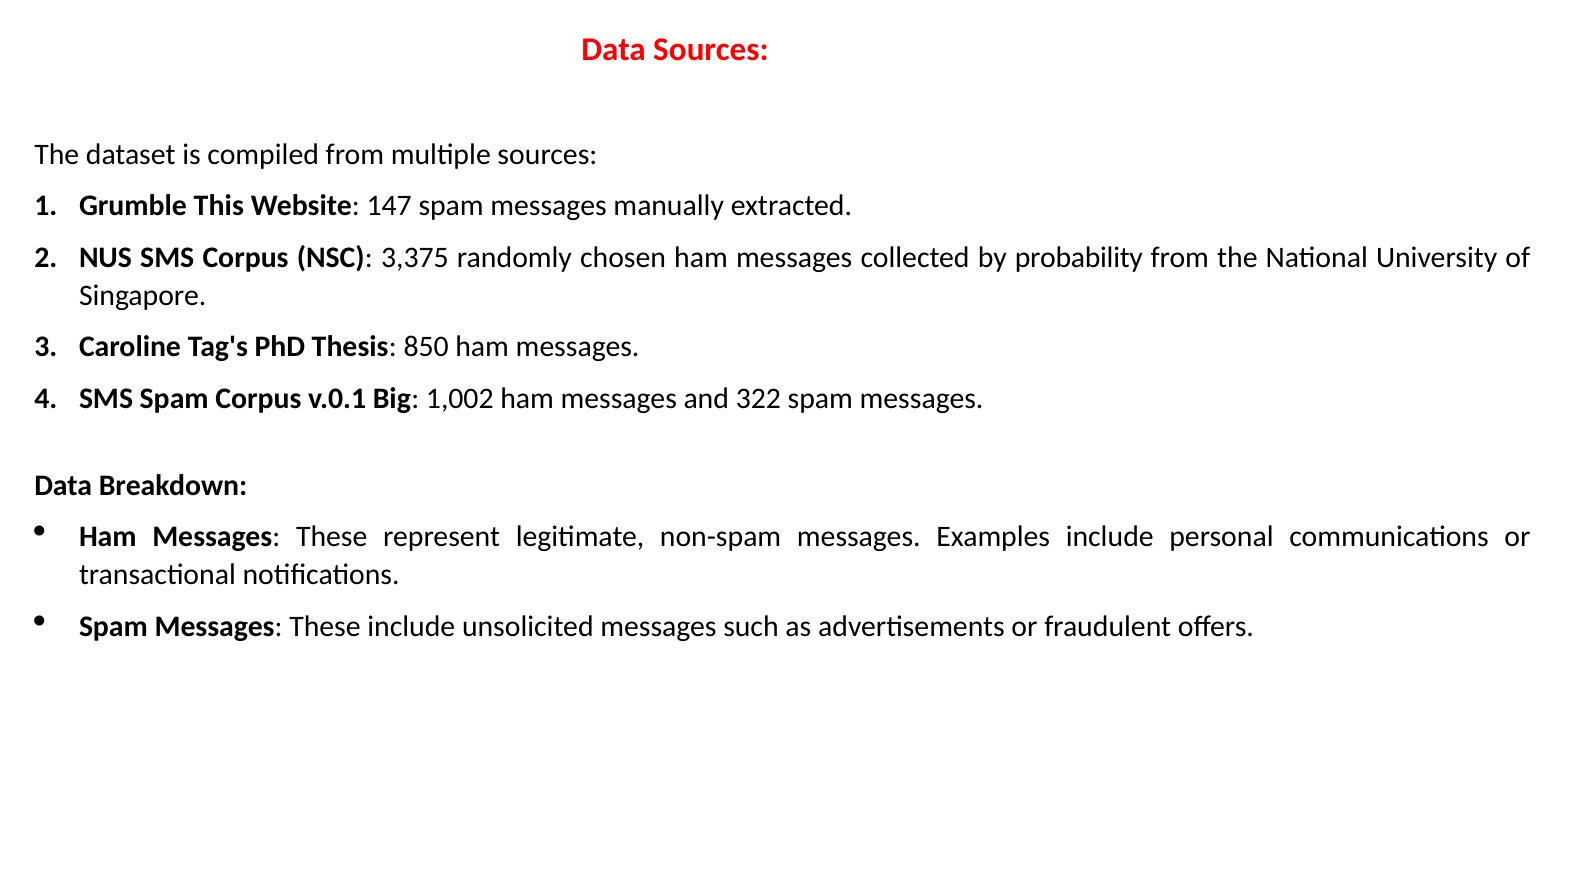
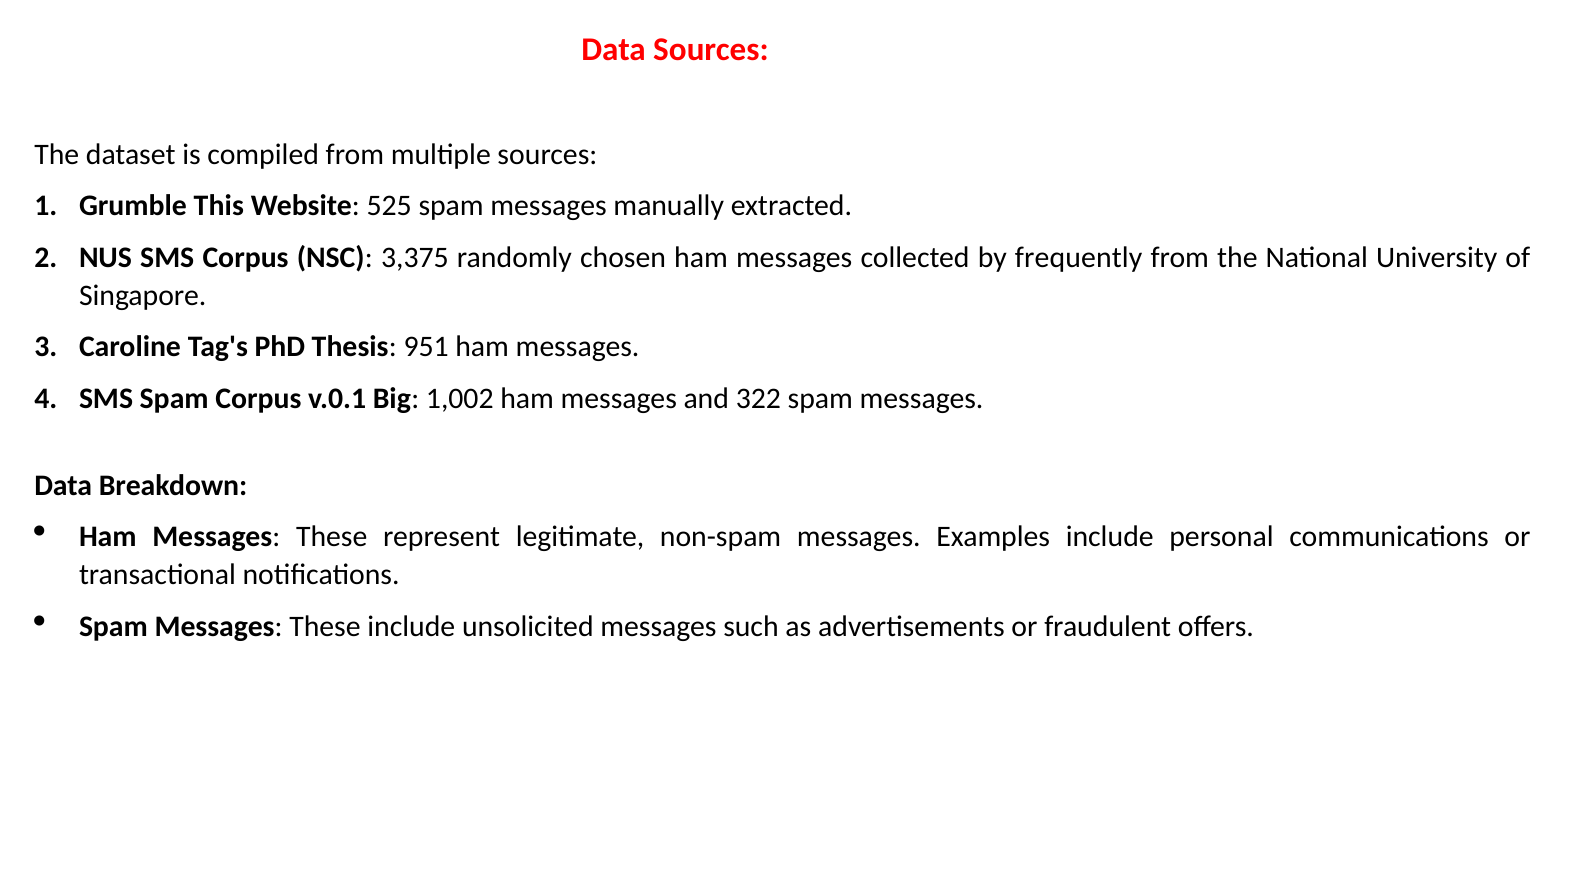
147: 147 -> 525 (389, 206)
probability: probability -> frequently (1079, 257)
850: 850 -> 951 (426, 347)
